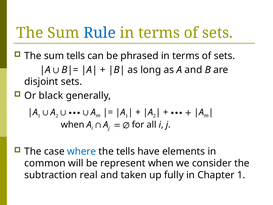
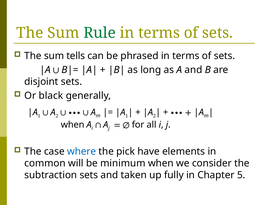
Rule colour: blue -> green (100, 33)
the tells: tells -> pick (126, 151)
represent: represent -> minimum (123, 163)
subtraction real: real -> sets (89, 175)
Chapter 1: 1 -> 5 (241, 175)
